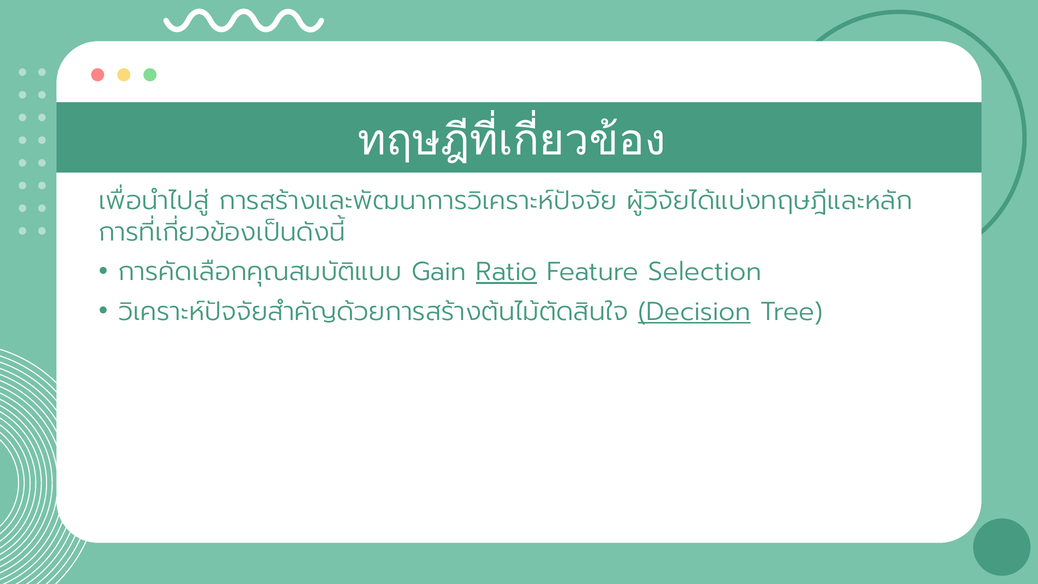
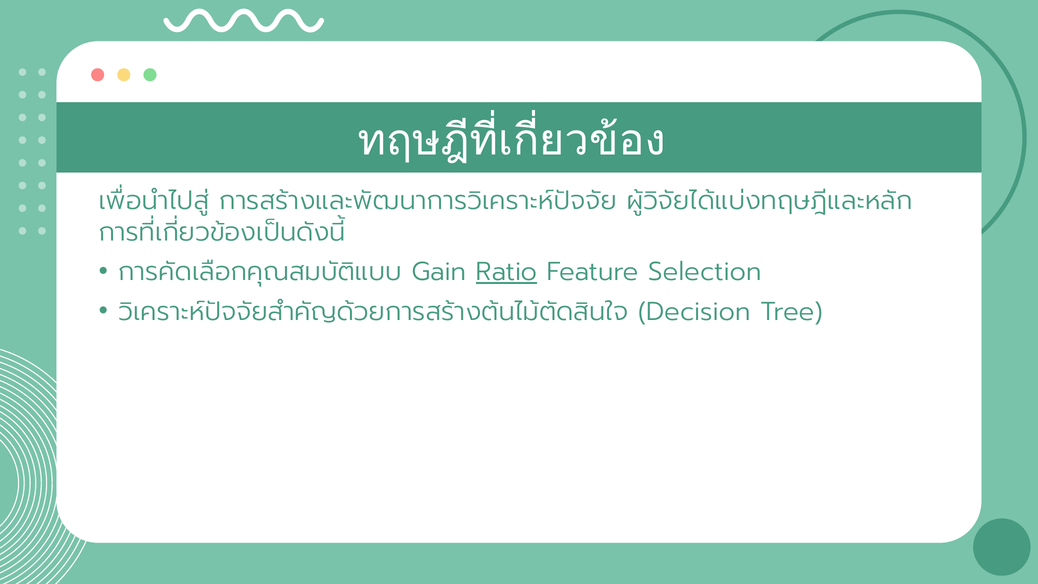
Decision underline: present -> none (694, 312)
